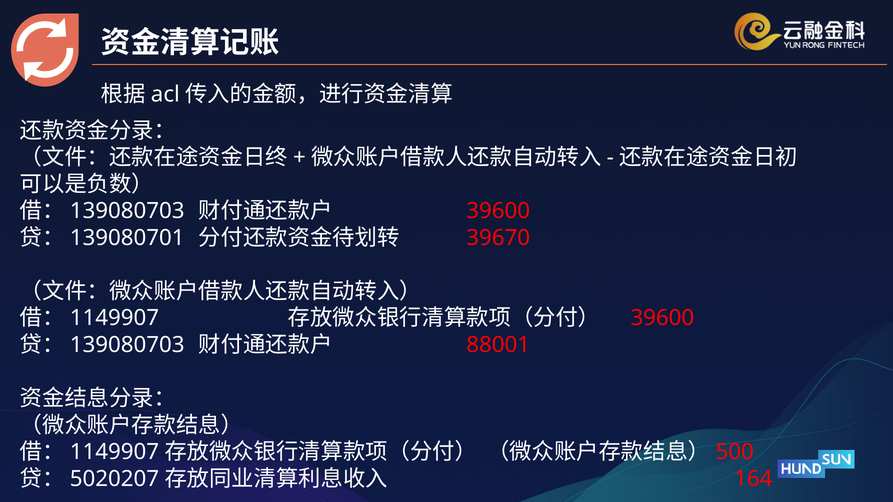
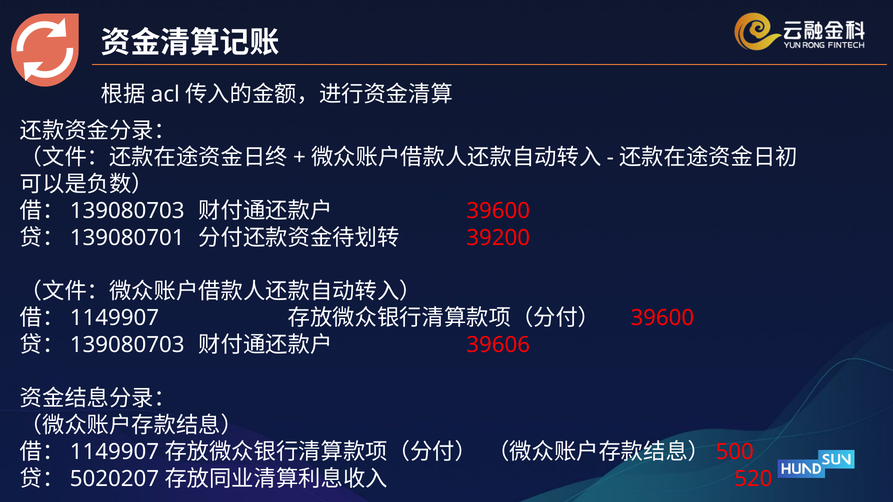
39670: 39670 -> 39200 (498, 238)
88001: 88001 -> 39606 (498, 345)
164: 164 -> 520 (753, 479)
